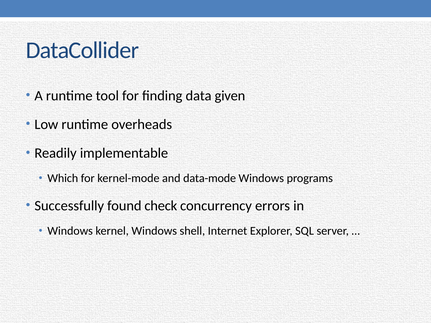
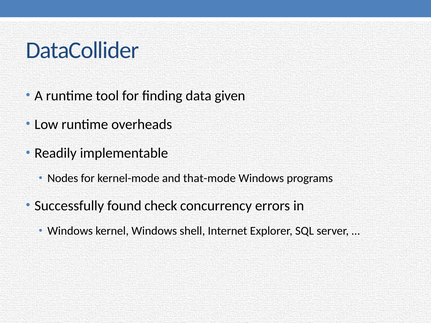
Which: Which -> Nodes (63, 178)
data-mode: data-mode -> that-mode (210, 178)
